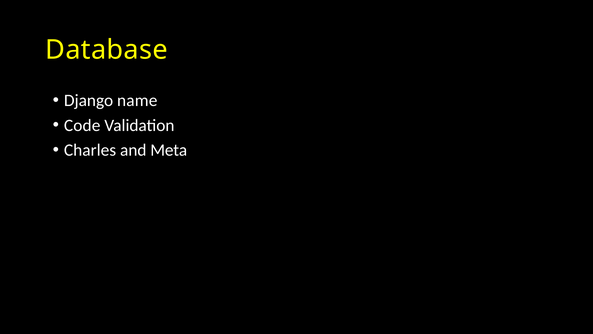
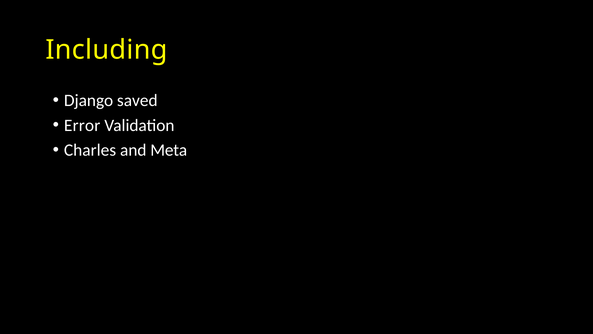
Database: Database -> Including (106, 50)
name: name -> saved (137, 100)
Code: Code -> Error (82, 125)
